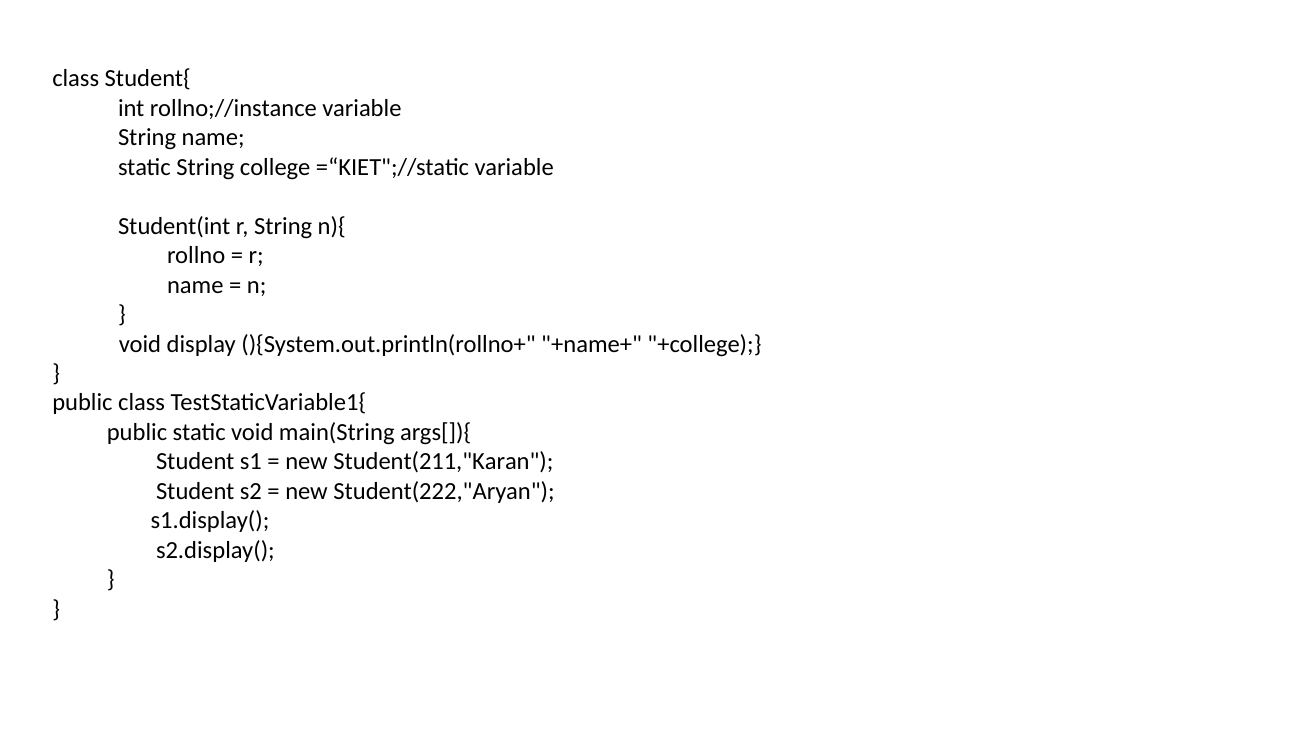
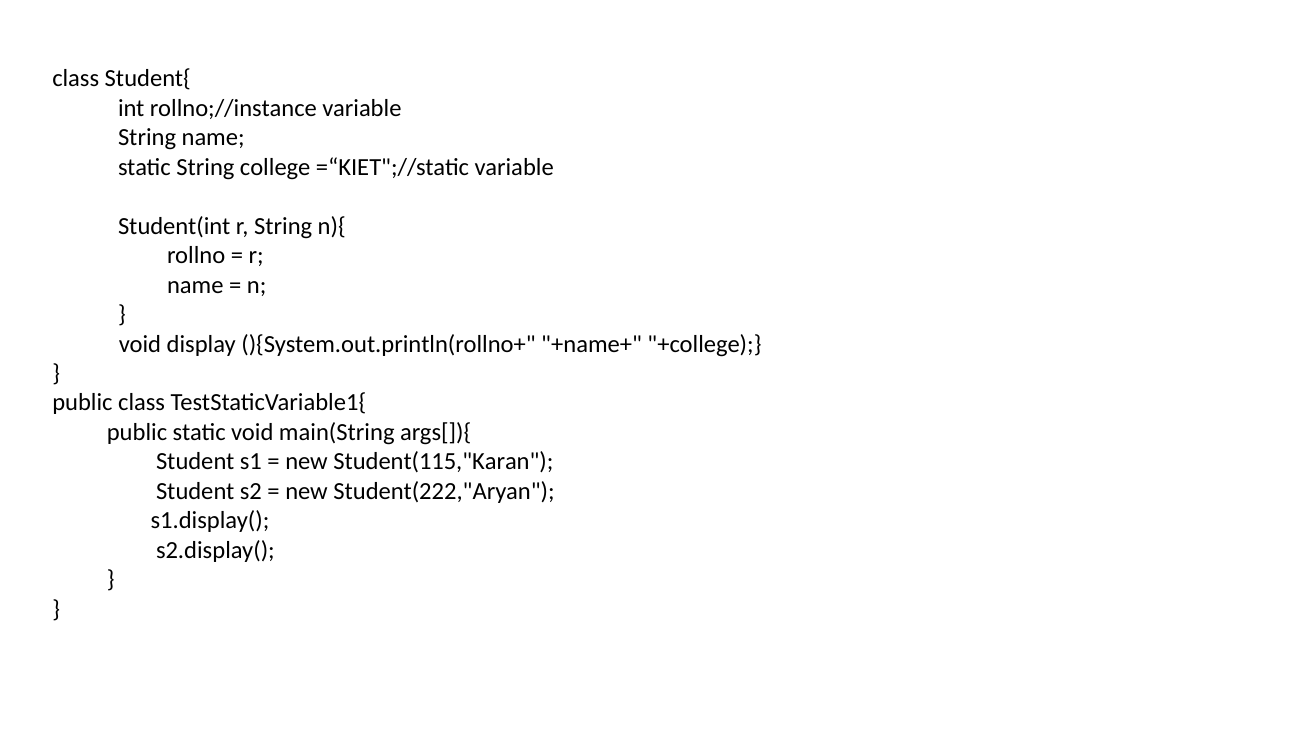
Student(211,"Karan: Student(211,"Karan -> Student(115,"Karan (443, 462)
